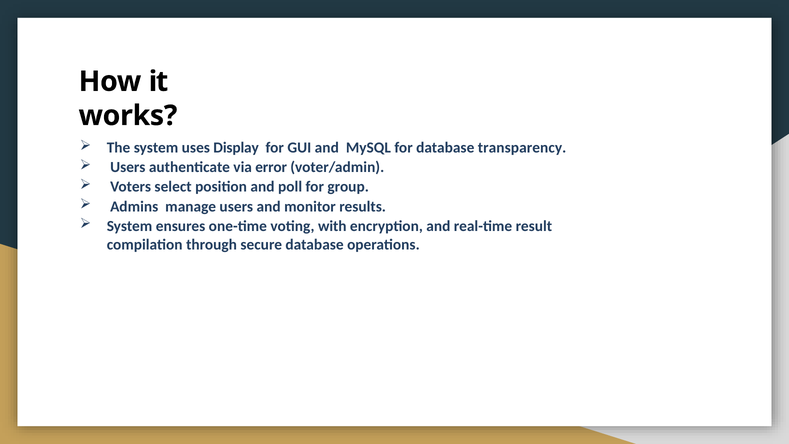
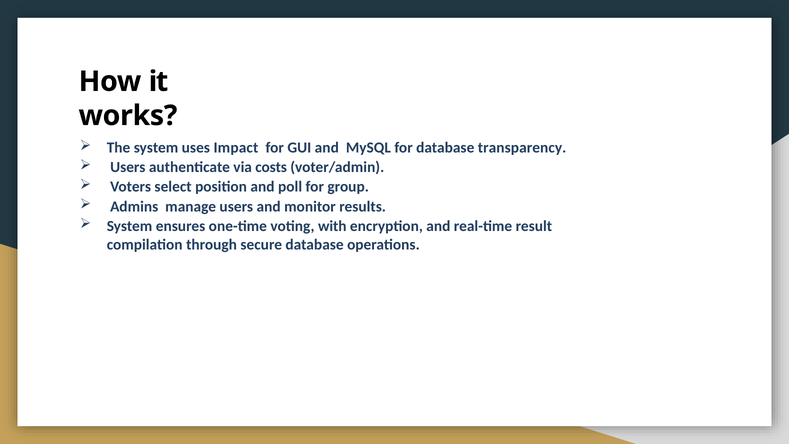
Display: Display -> Impact (236, 148)
error: error -> costs (271, 167)
